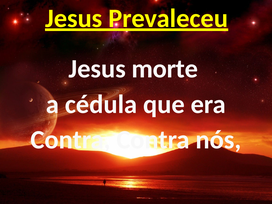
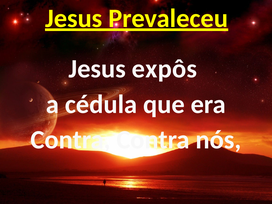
morte: morte -> expôs (164, 69)
